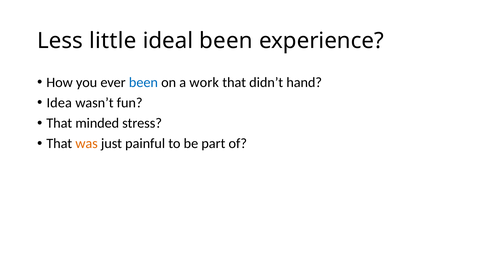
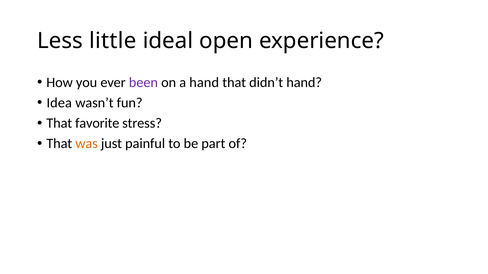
ideal been: been -> open (226, 41)
been colour: blue -> purple (143, 83)
a work: work -> hand (204, 83)
minded: minded -> favorite (97, 123)
